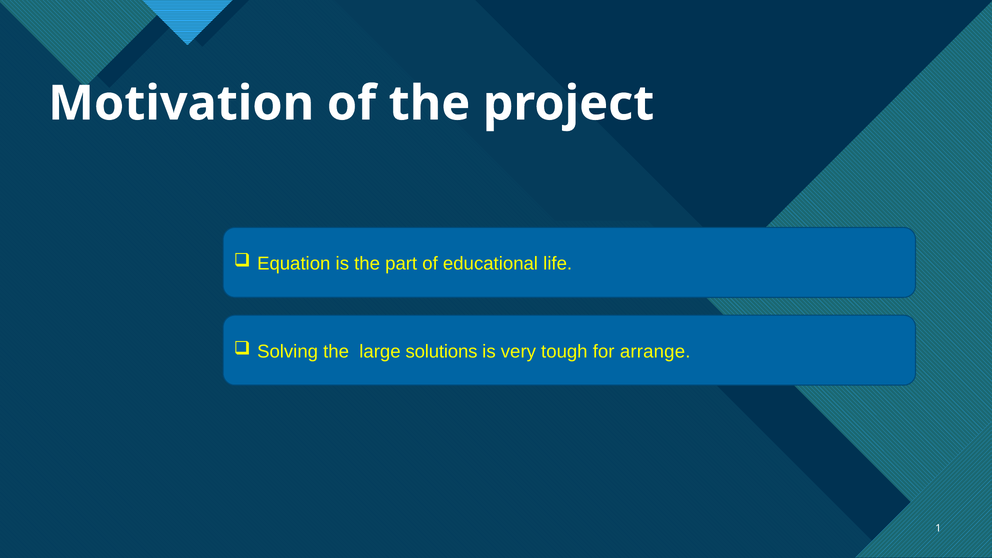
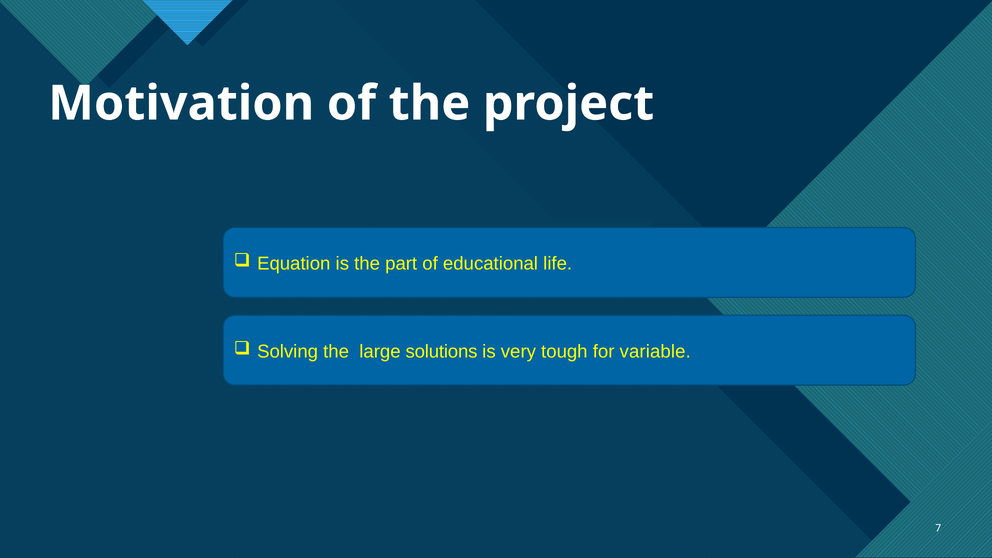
arrange: arrange -> variable (655, 351)
1: 1 -> 7 (938, 529)
